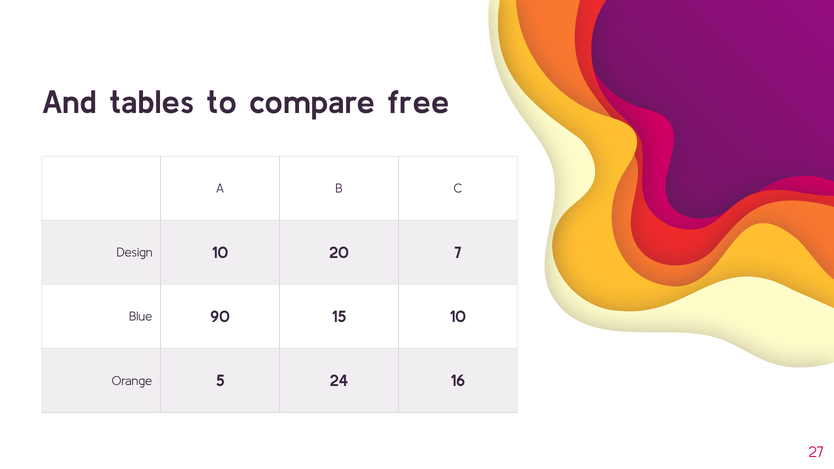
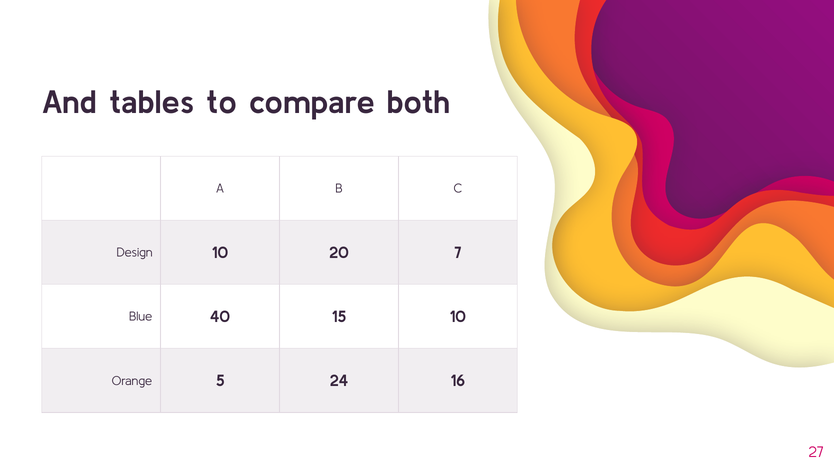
free: free -> both (419, 103)
90: 90 -> 40 (220, 317)
